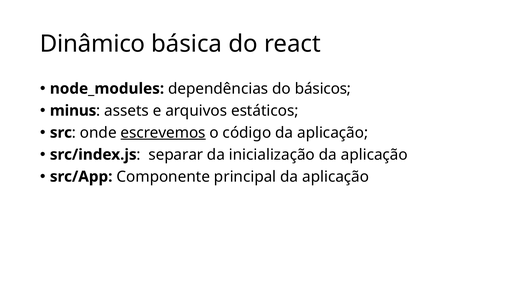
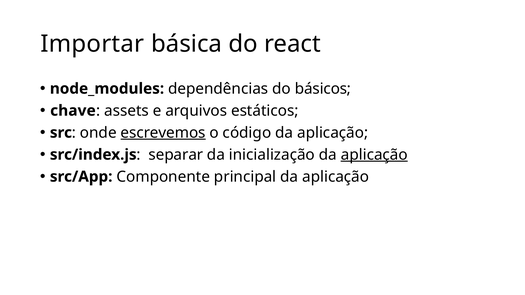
Dinâmico: Dinâmico -> Importar (92, 44)
minus: minus -> chave (73, 111)
aplicação underline: none -> present (374, 155)
